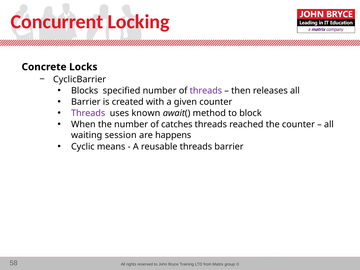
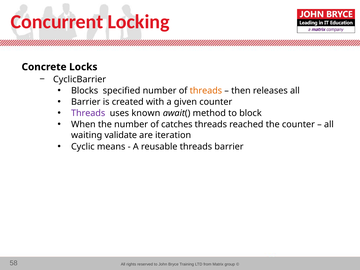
threads colour: purple -> orange (206, 91)
session: session -> validate (121, 135)
happens: happens -> iteration (173, 135)
